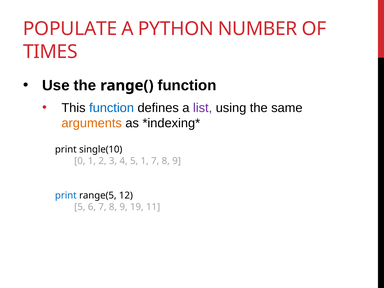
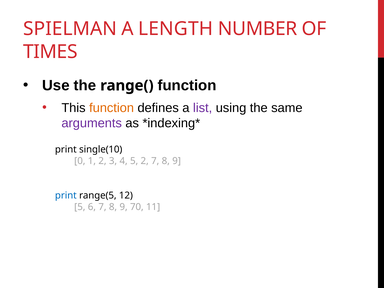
POPULATE: POPULATE -> SPIELMAN (70, 29)
PYTHON: PYTHON -> LENGTH (176, 29)
function colour: blue -> orange (112, 108)
arguments colour: orange -> purple (92, 123)
5 1: 1 -> 2 (145, 161)
19: 19 -> 70 (137, 207)
